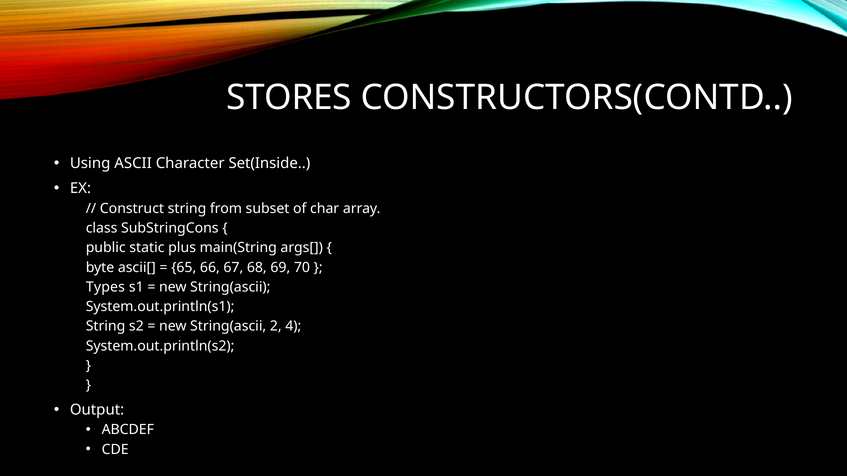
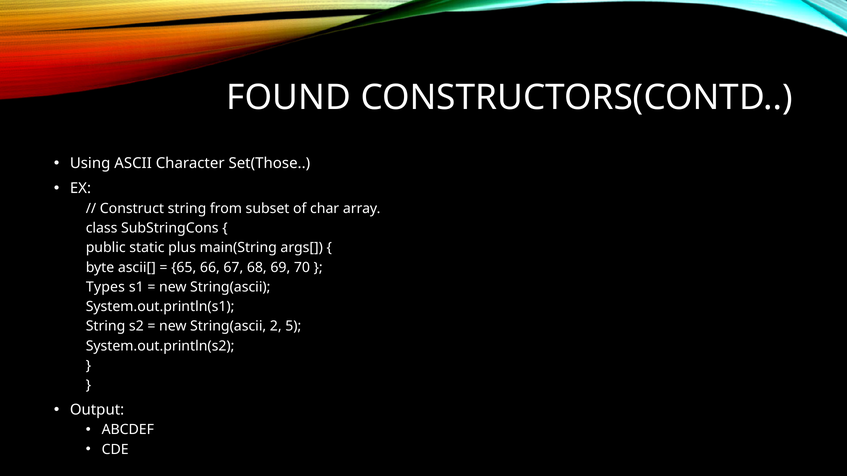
STORES: STORES -> FOUND (289, 98)
Set(Inside: Set(Inside -> Set(Those (269, 164)
4: 4 -> 5 (293, 327)
